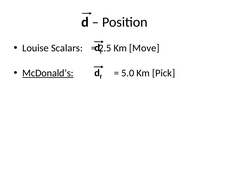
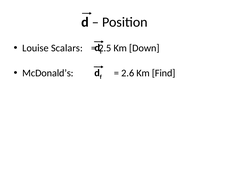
Move: Move -> Down (144, 48)
McDonald’s underline: present -> none (48, 73)
5.0: 5.0 -> 2.6 (128, 73)
Pick: Pick -> Find (164, 73)
